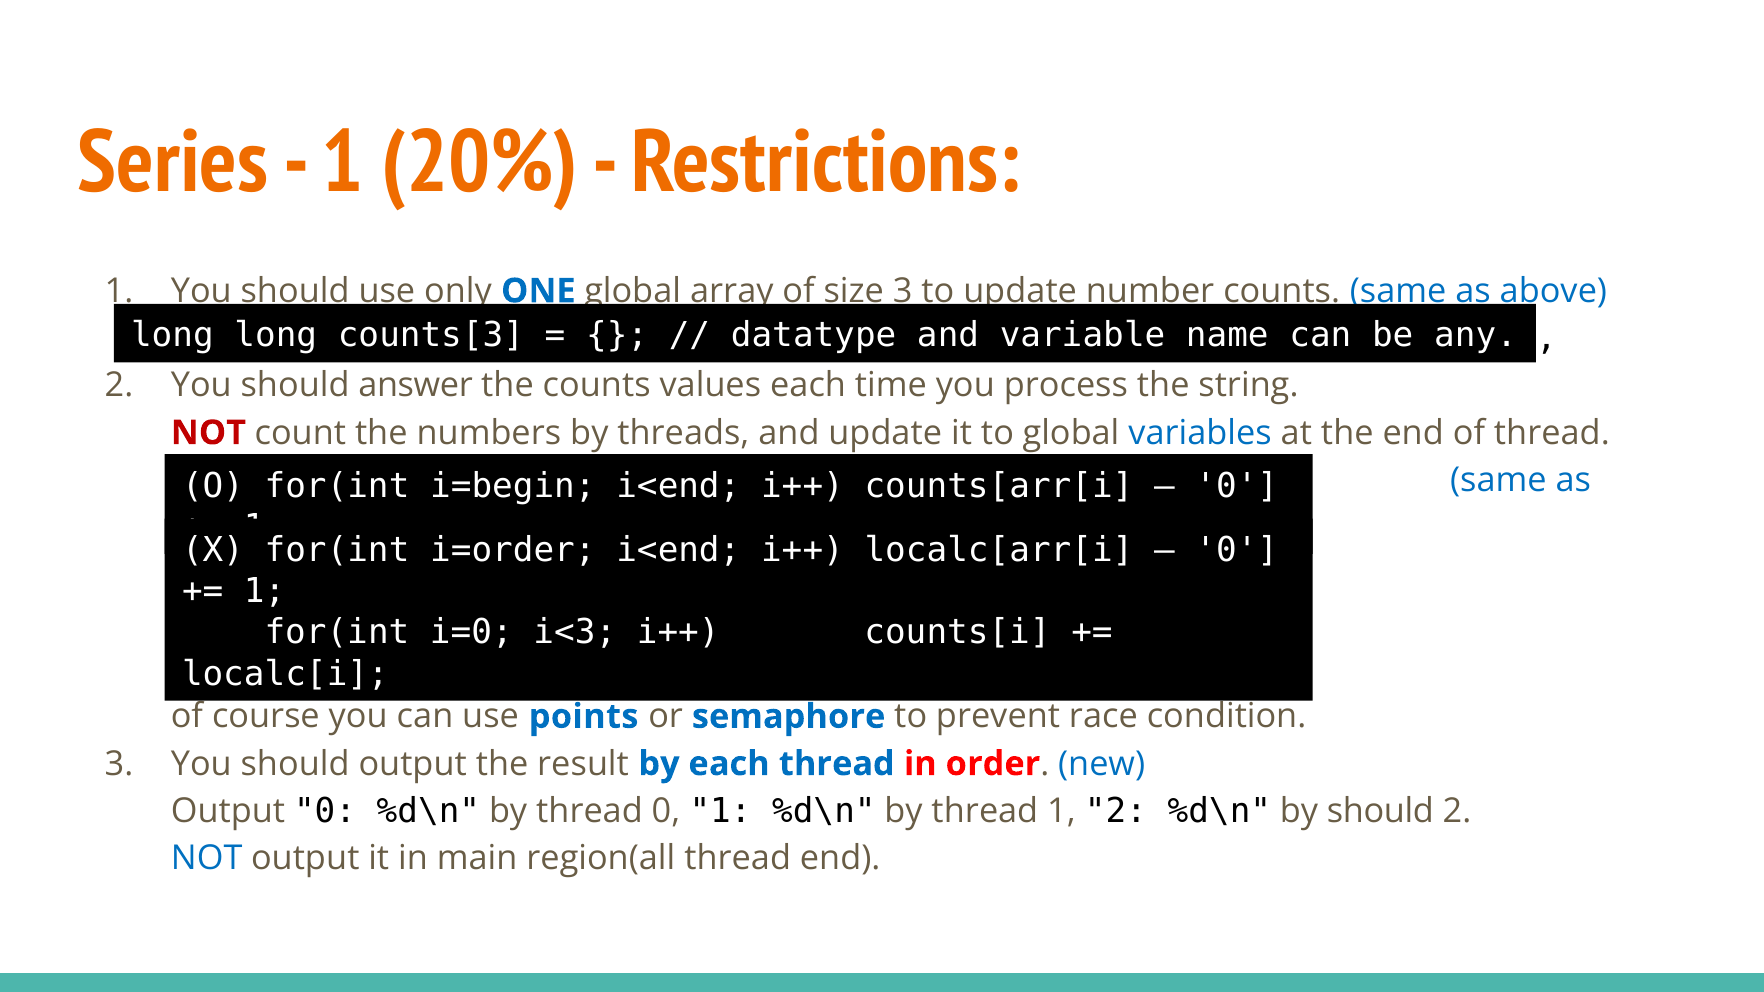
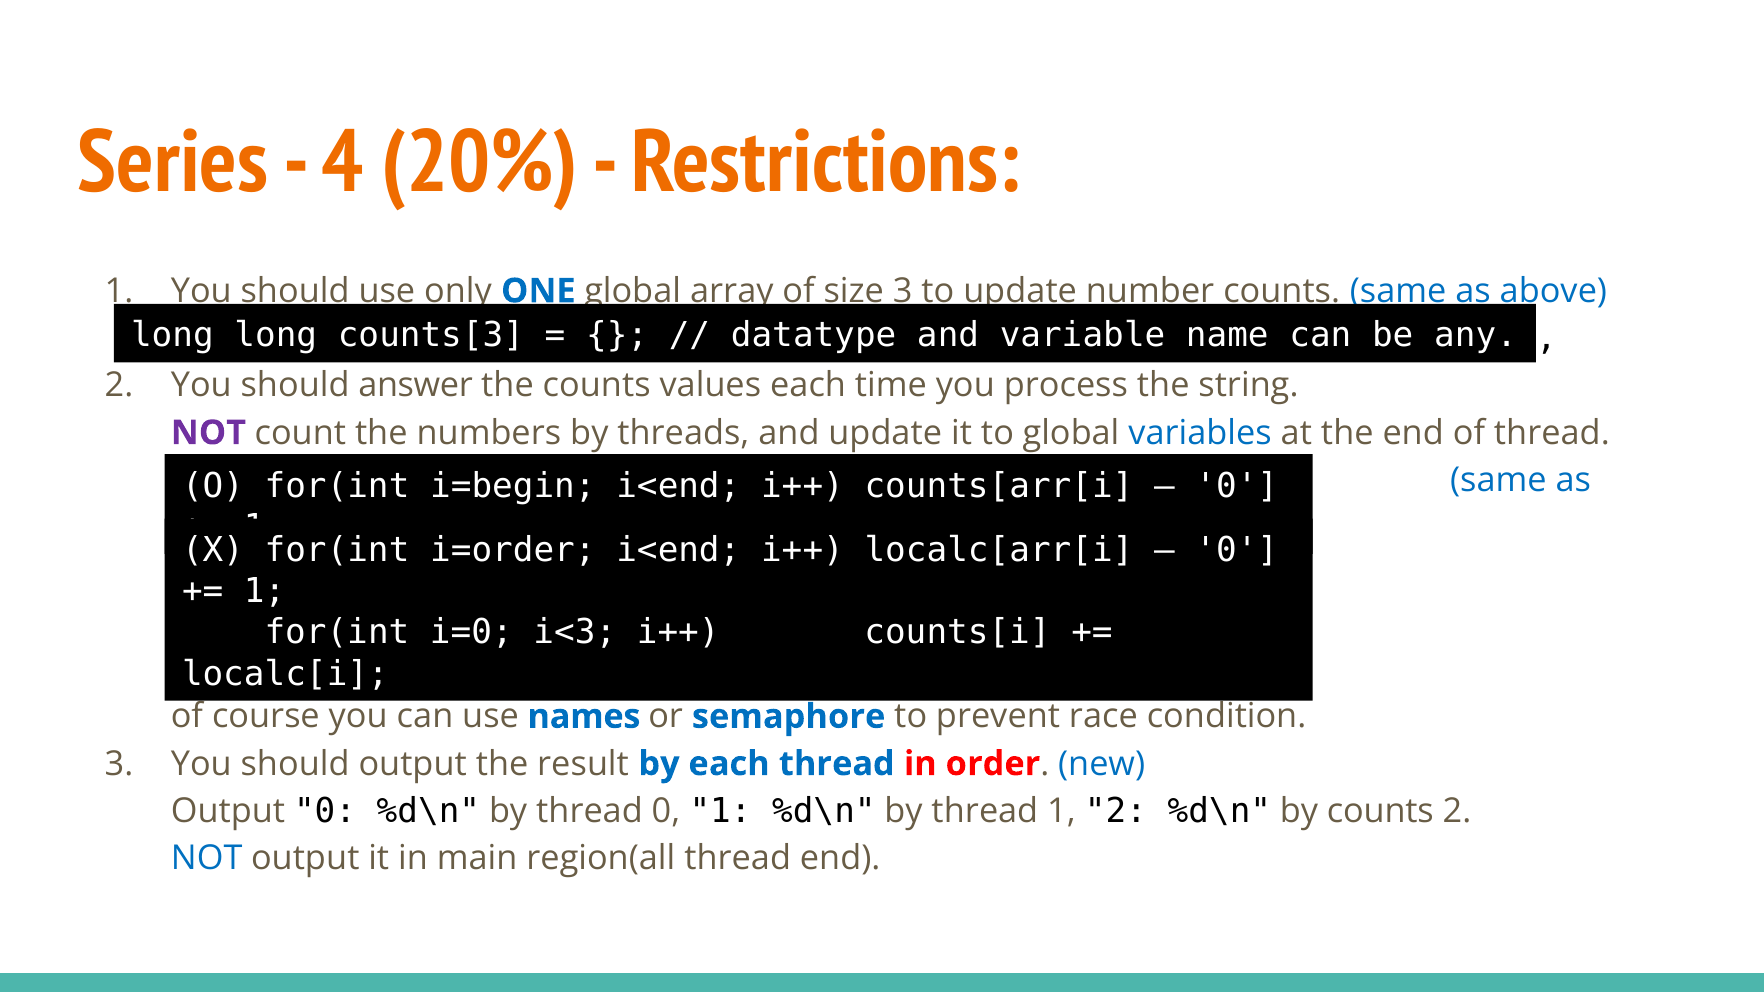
1: 1 -> 4 (343, 163)
NOT colour: red -> purple (208, 433)
points: points -> names (584, 717)
by should: should -> counts (1380, 811)
